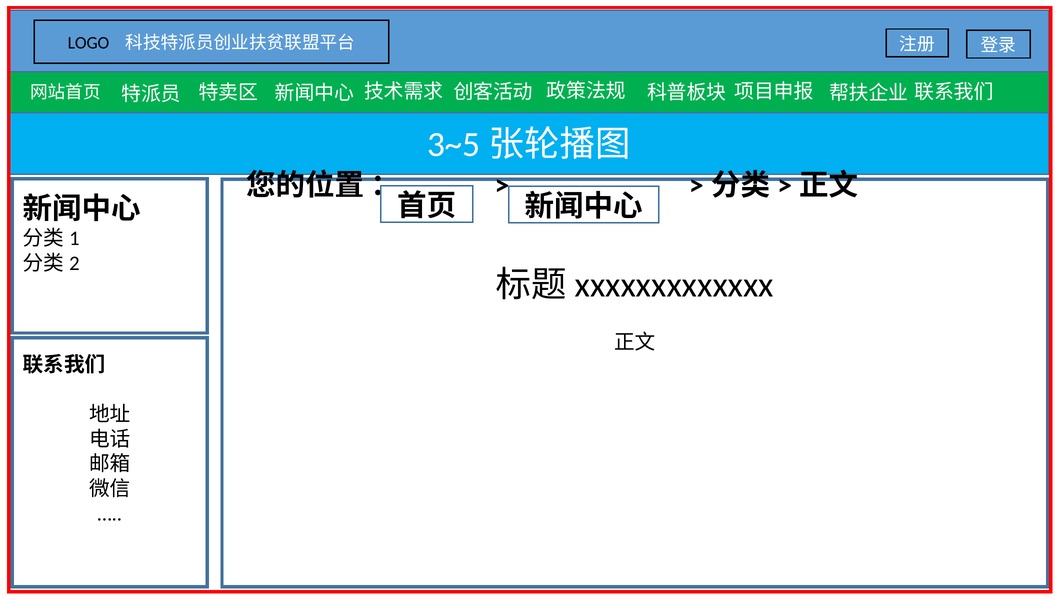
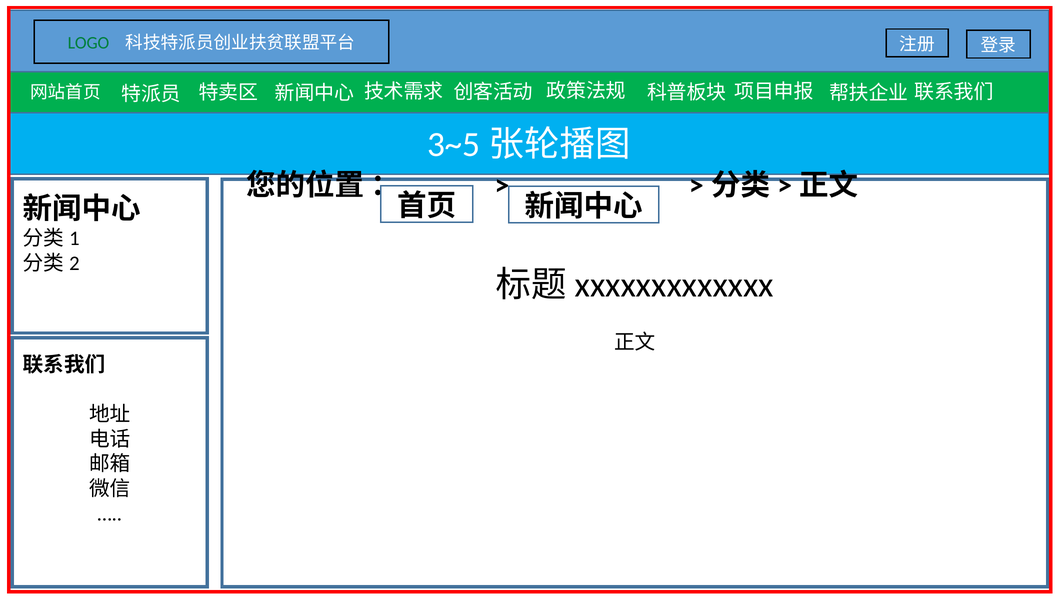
LOGO colour: black -> green (88, 43)
